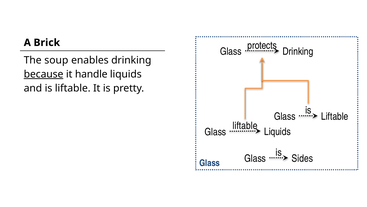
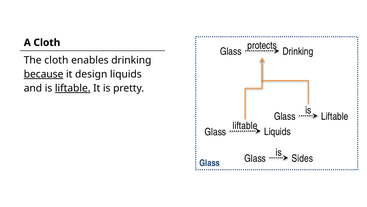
A Brick: Brick -> Cloth (47, 42)
The soup: soup -> cloth (56, 60)
handle: handle -> design (91, 74)
liftable underline: none -> present (73, 88)
